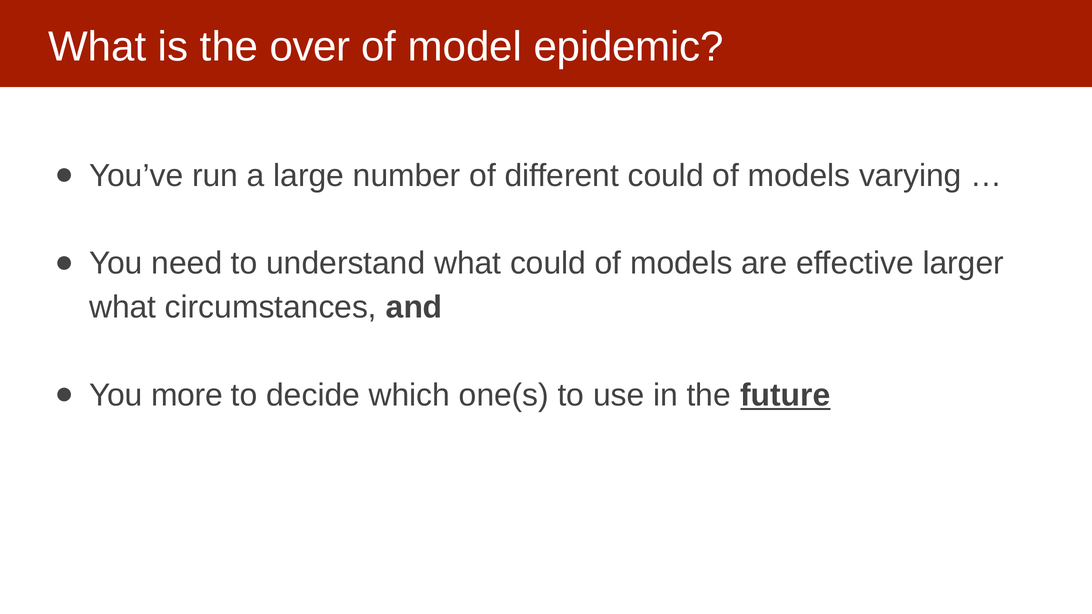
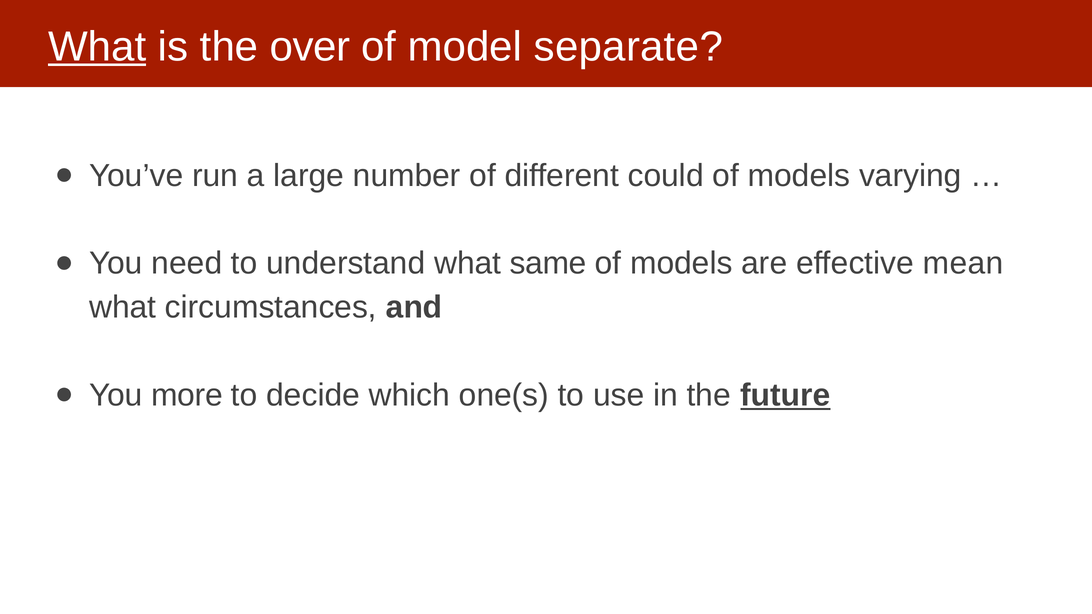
What underline: none -> present (97, 47)
epidemic: epidemic -> separate (628, 47)
what could: could -> same (548, 263)
larger: larger -> mean (963, 263)
